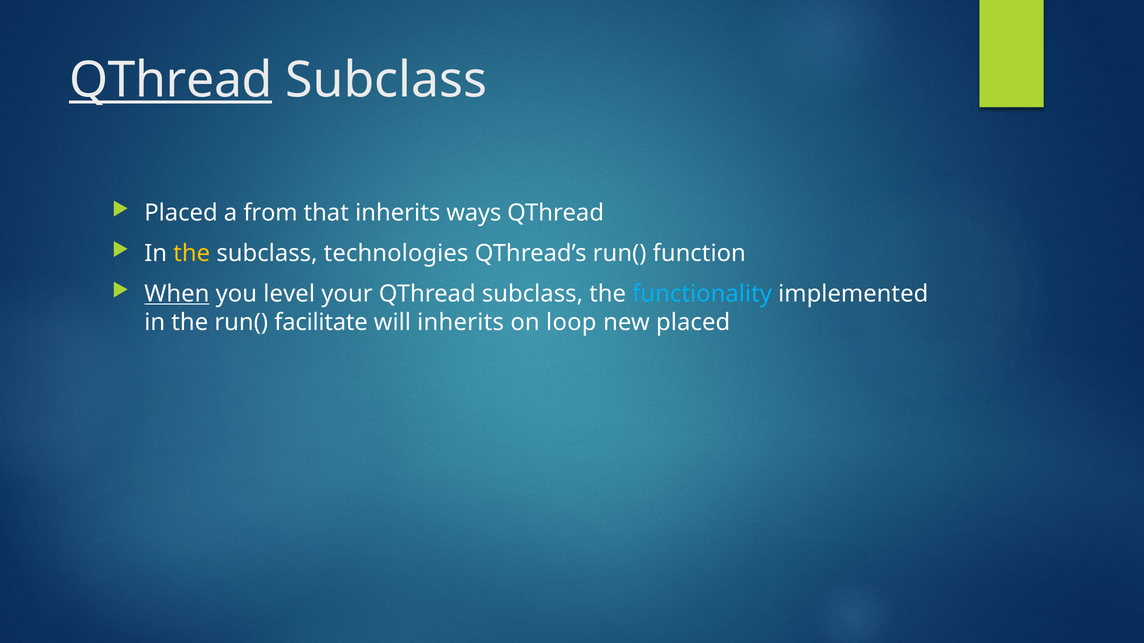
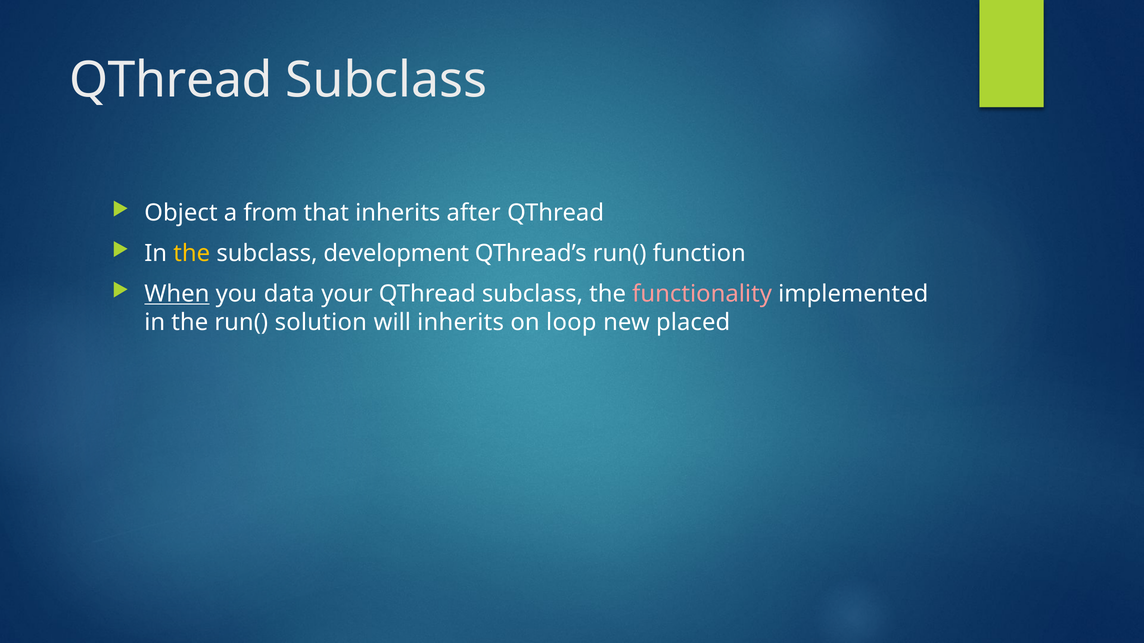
QThread underline: present -> none (171, 80)
Placed: Placed -> Object (181, 213)
ways: ways -> after (474, 213)
technologies: technologies -> development (396, 253)
level: level -> data (289, 294)
functionality colour: light blue -> pink (702, 294)
facilitate: facilitate -> solution (321, 323)
